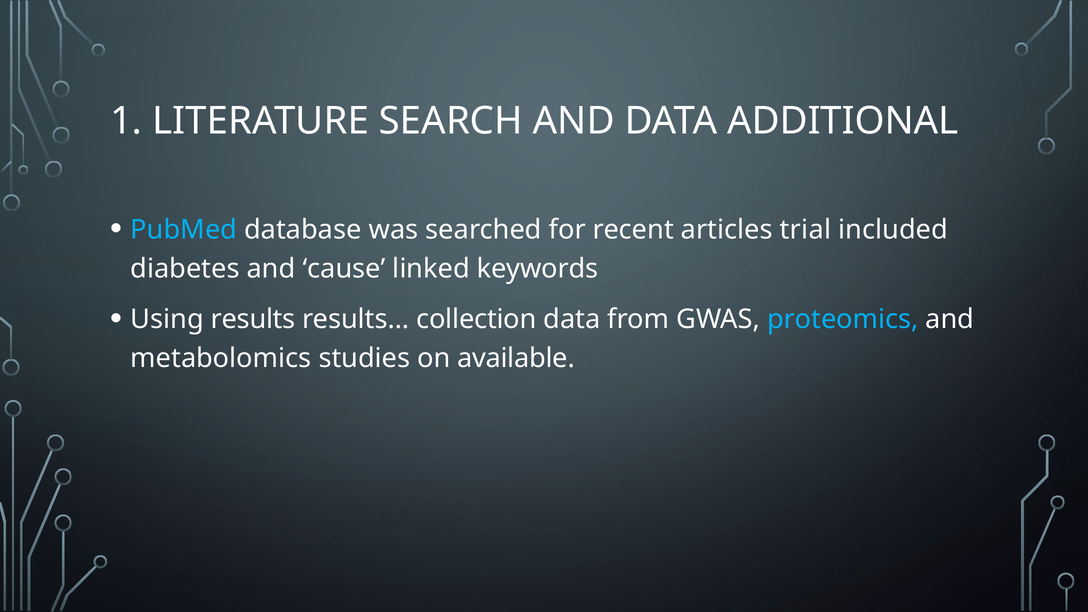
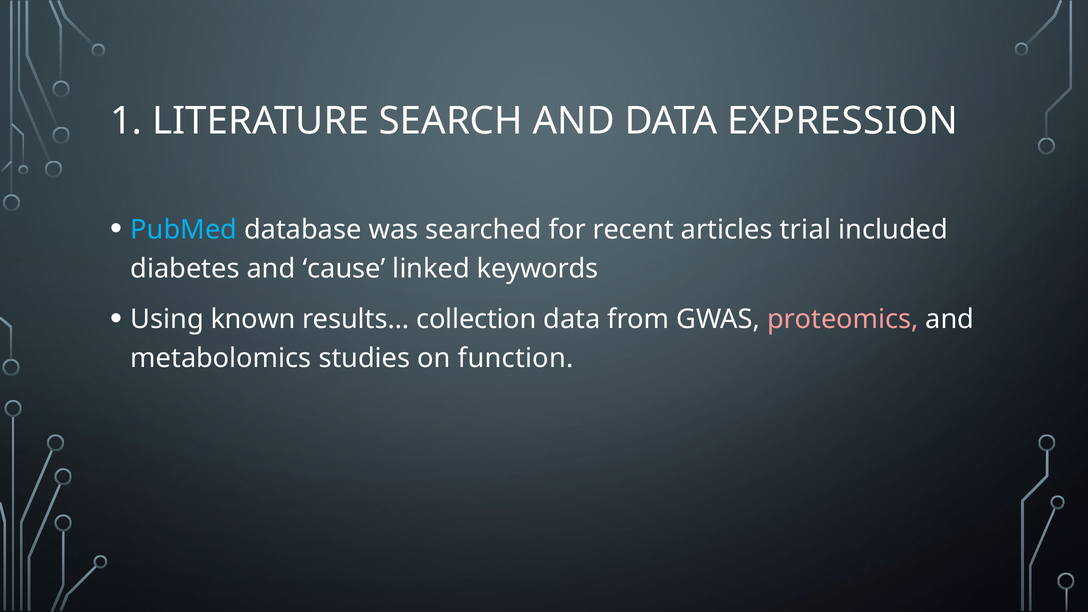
ADDITIONAL: ADDITIONAL -> EXPRESSION (842, 121)
results: results -> known (253, 319)
proteomics colour: light blue -> pink (843, 319)
available: available -> function (516, 358)
